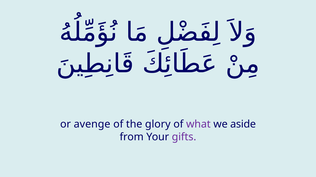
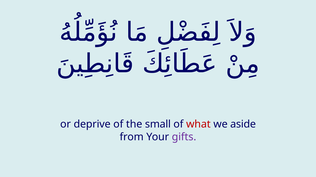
avenge: avenge -> deprive (92, 125)
glory: glory -> small (158, 125)
what colour: purple -> red (198, 125)
